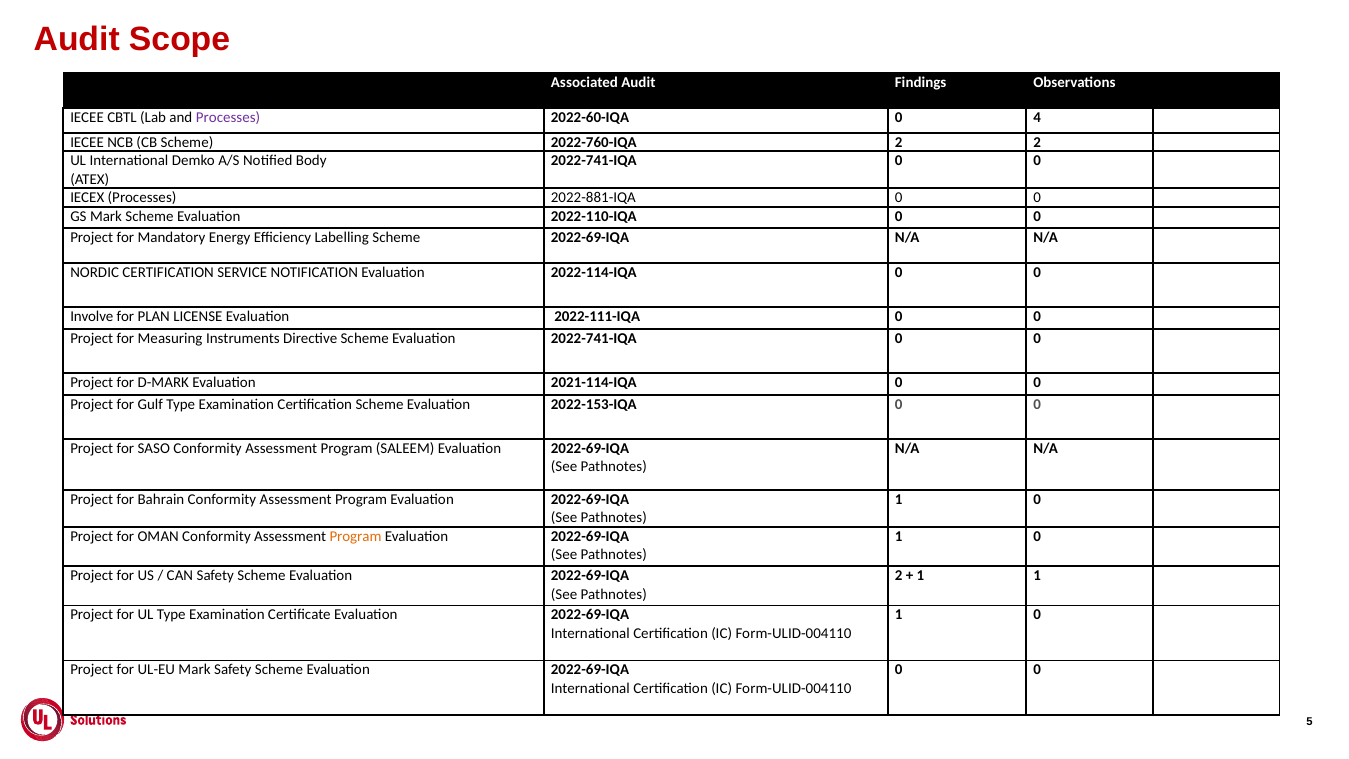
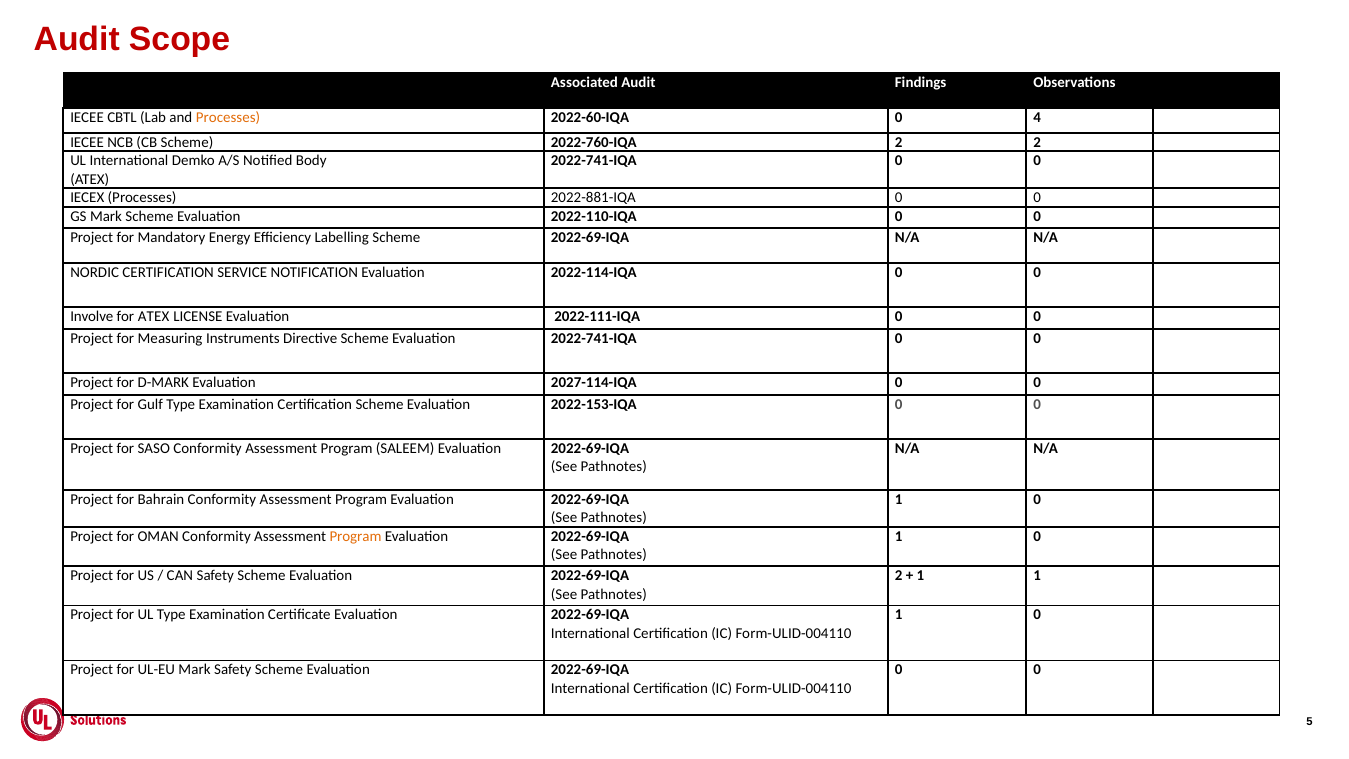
Processes colour: purple -> orange (228, 117)
for PLAN: PLAN -> ATEX (154, 316)
2021-114-IQA: 2021-114-IQA -> 2027-114-IQA (594, 382)
